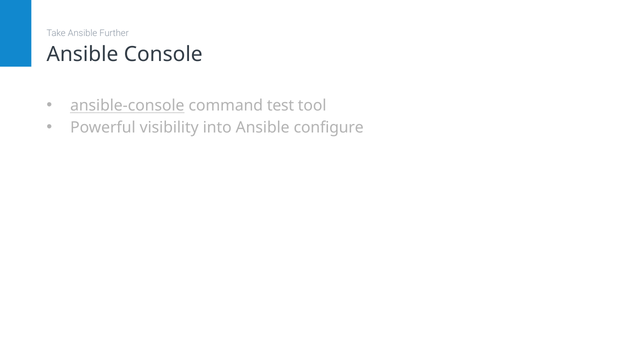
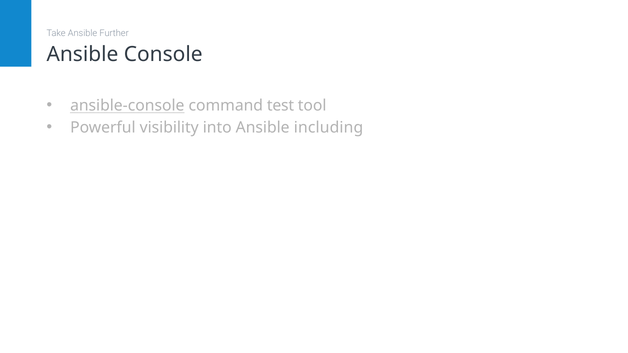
configure: configure -> including (329, 128)
